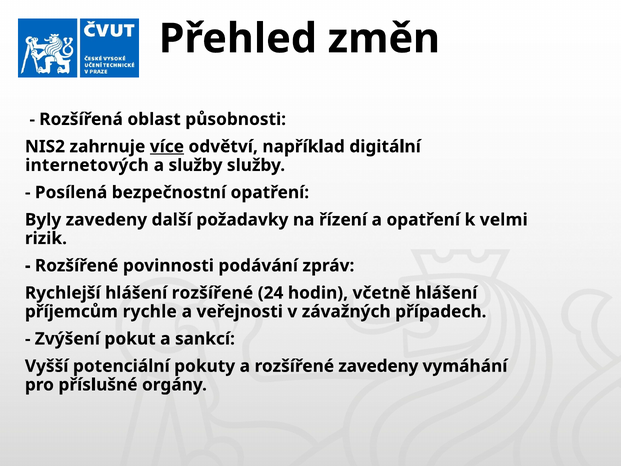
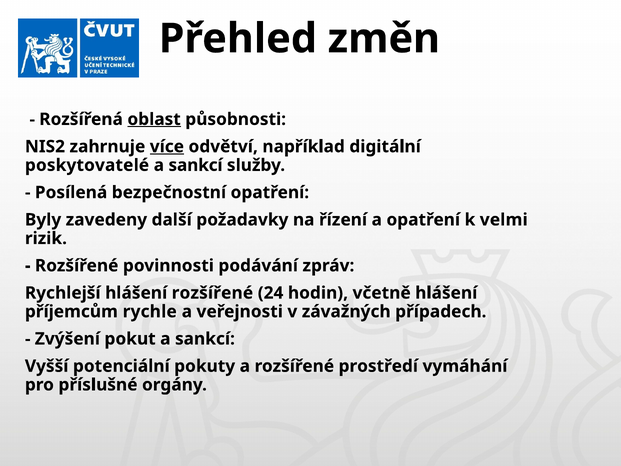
oblast underline: none -> present (154, 119)
internetových: internetových -> poskytovatelé (87, 165)
služby: služby -> sankcí (196, 165)
rozšířené zavedeny: zavedeny -> prostředí (378, 366)
